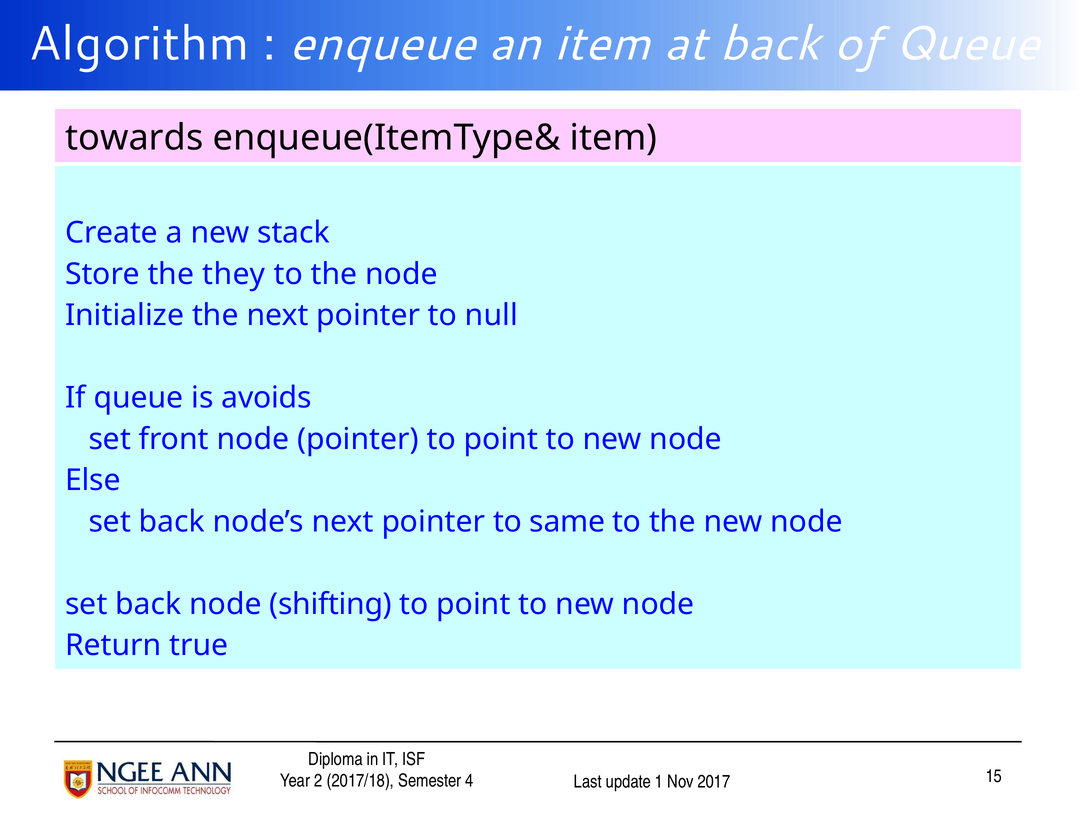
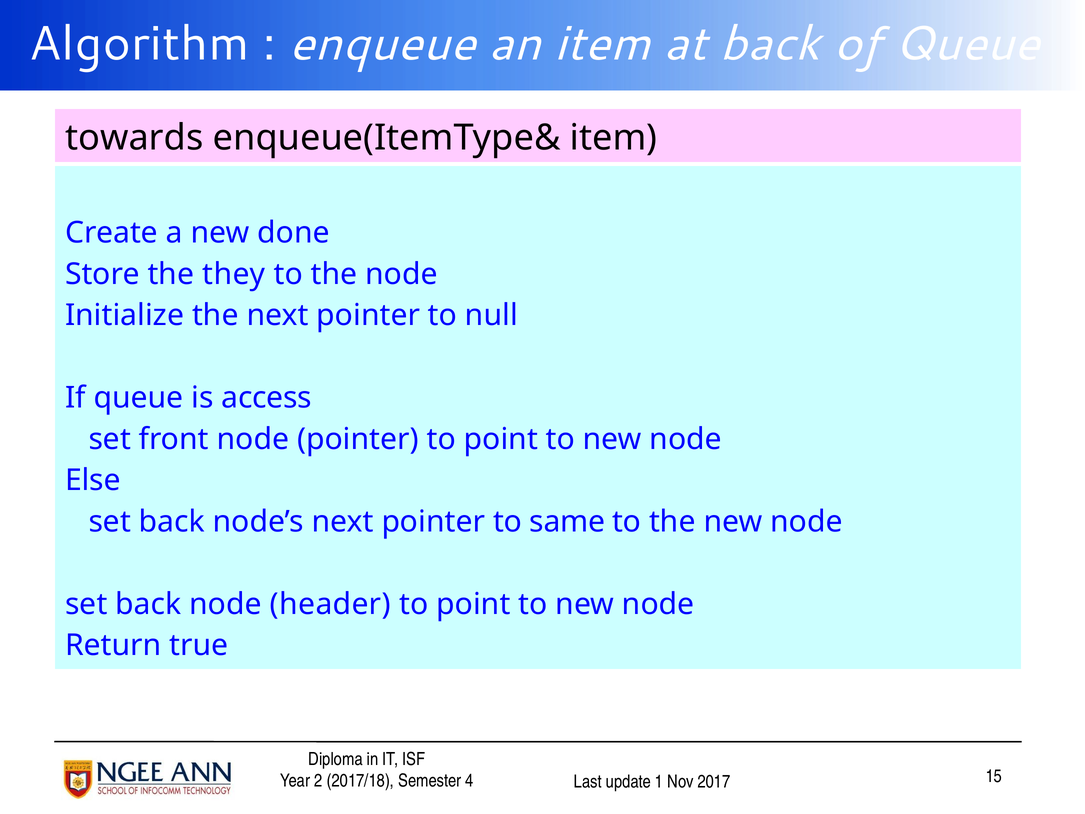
stack: stack -> done (293, 233)
avoids: avoids -> access (267, 398)
shifting: shifting -> header (330, 604)
